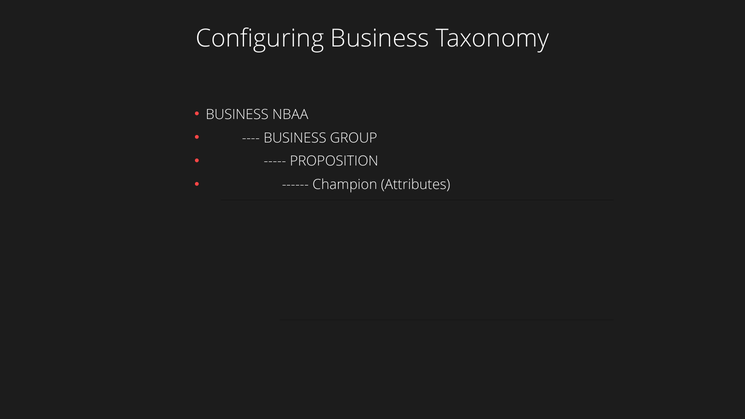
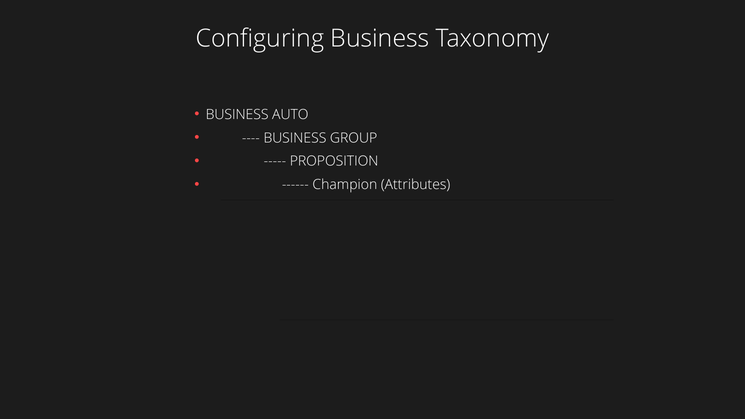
NBAA: NBAA -> AUTO (290, 115)
